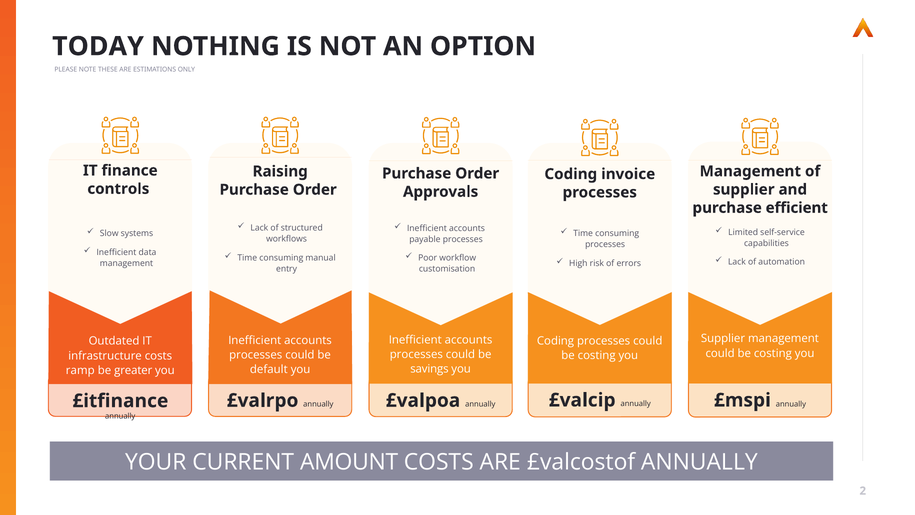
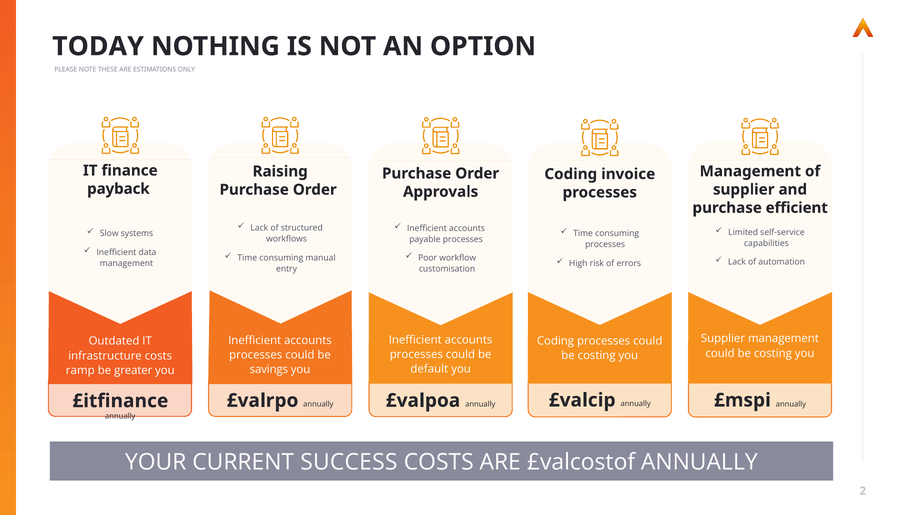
controls: controls -> payback (118, 189)
savings: savings -> default (429, 369)
default: default -> savings (269, 369)
AMOUNT: AMOUNT -> SUCCESS (349, 462)
